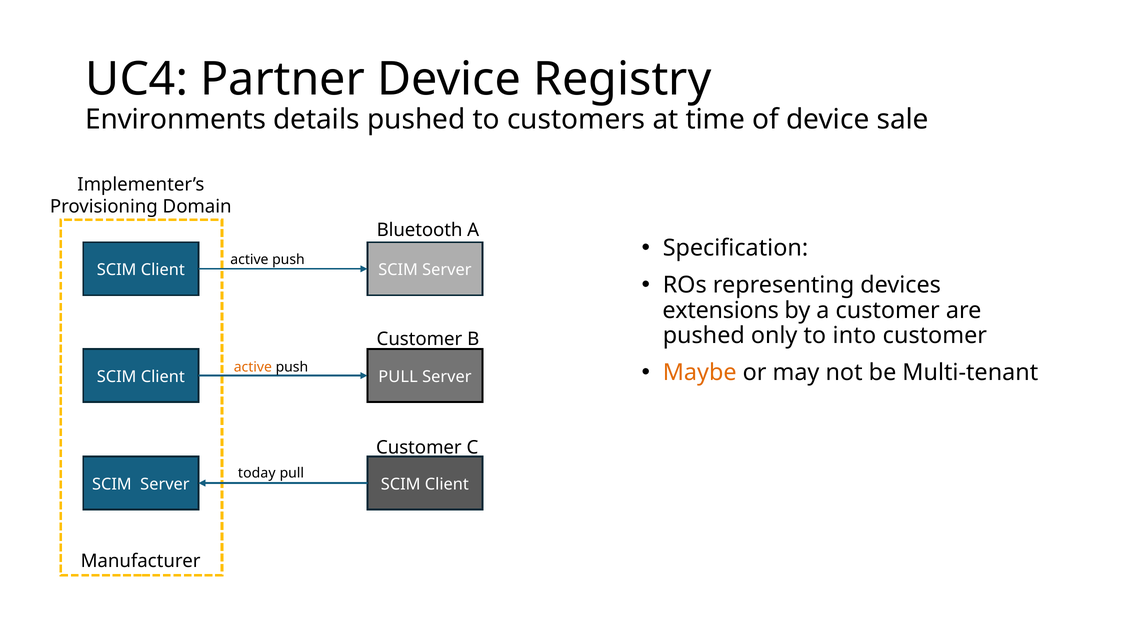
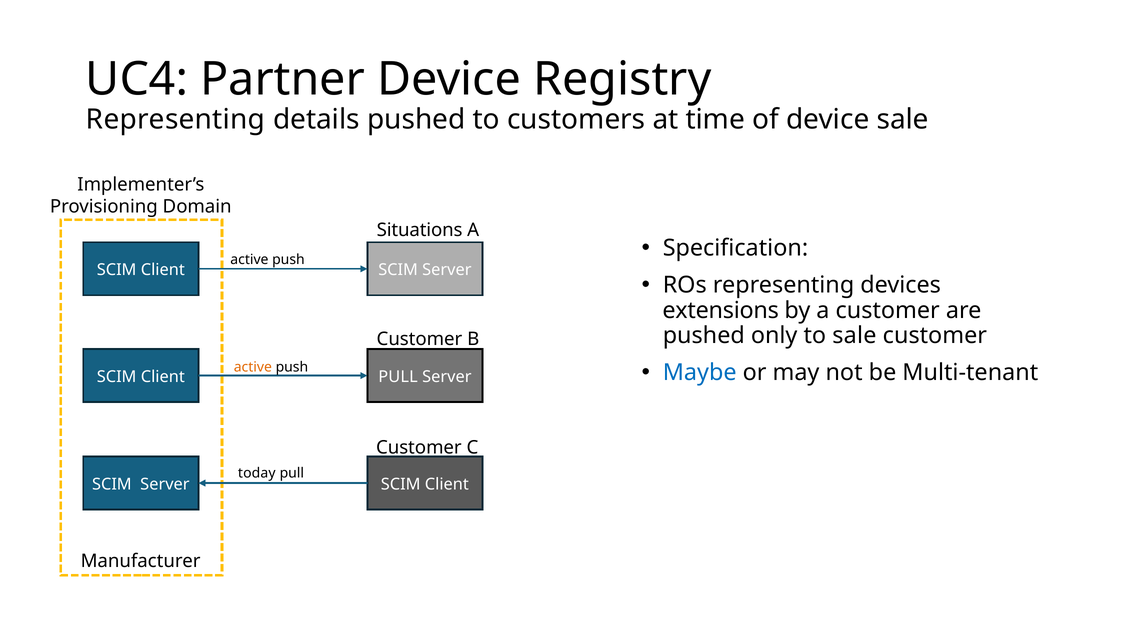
Environments: Environments -> Representing (176, 120)
Bluetooth: Bluetooth -> Situations (420, 230)
to into: into -> sale (854, 335)
Maybe colour: orange -> blue (700, 372)
